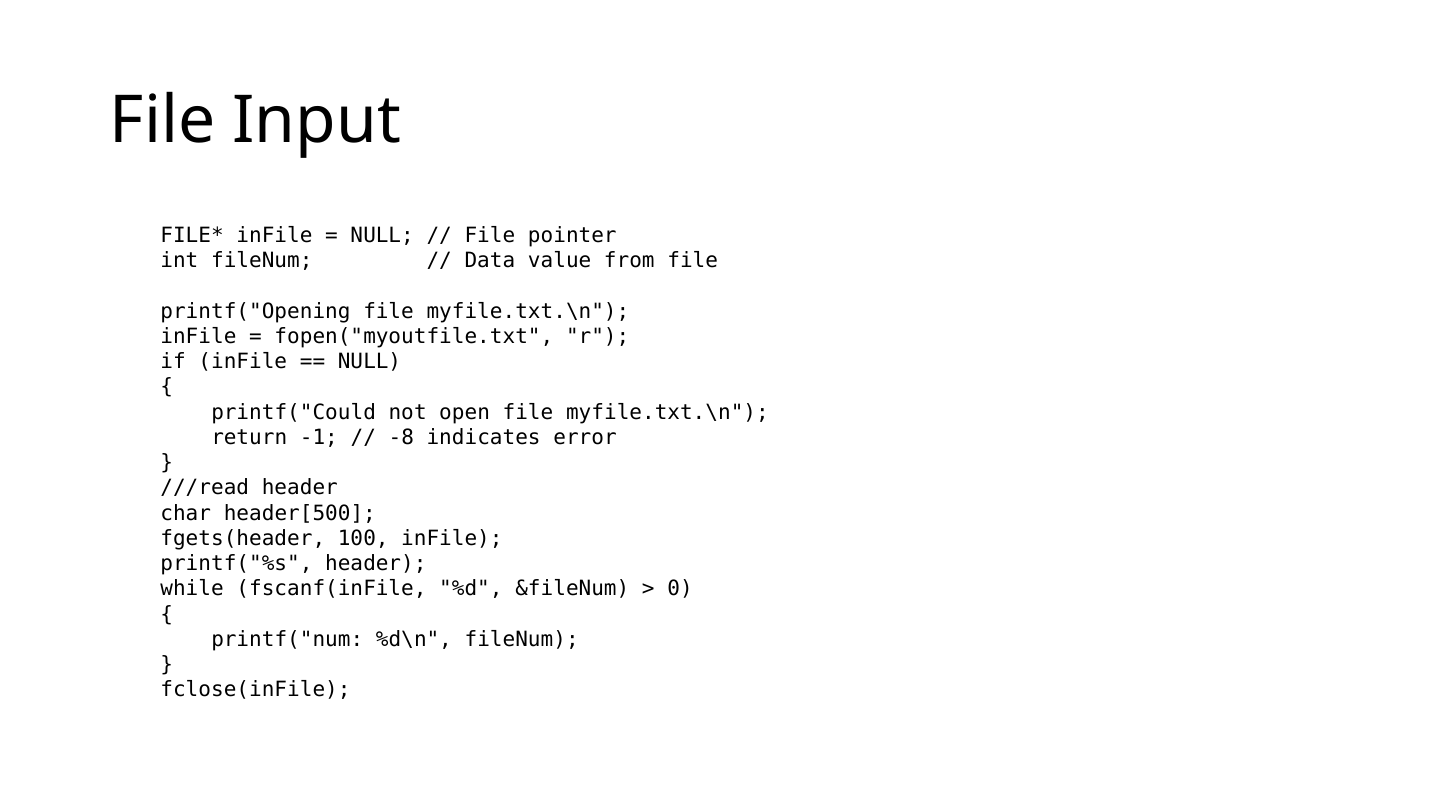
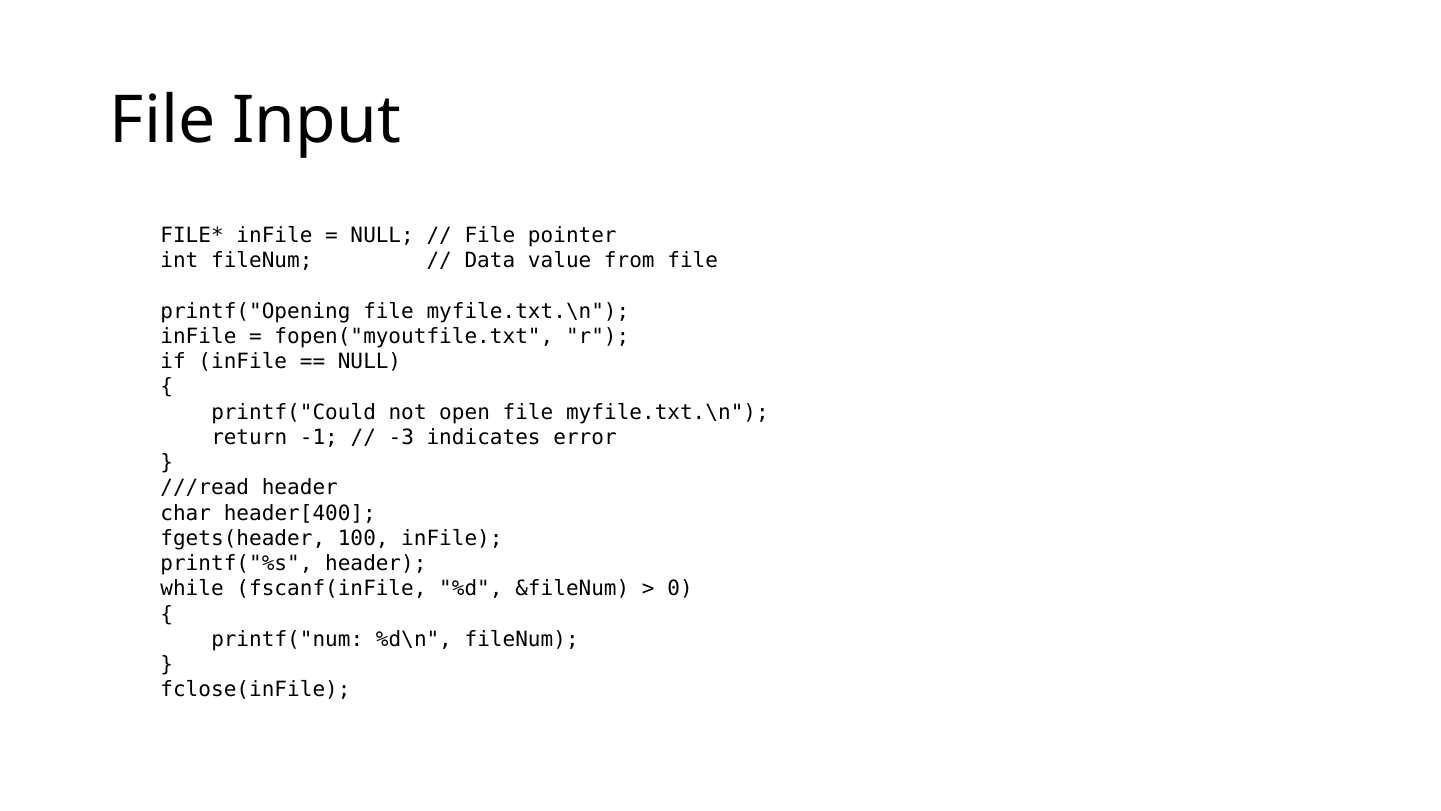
-8: -8 -> -3 (401, 437)
header[500: header[500 -> header[400 (300, 513)
